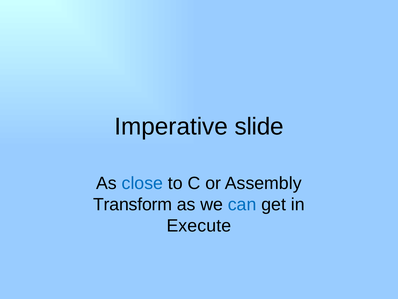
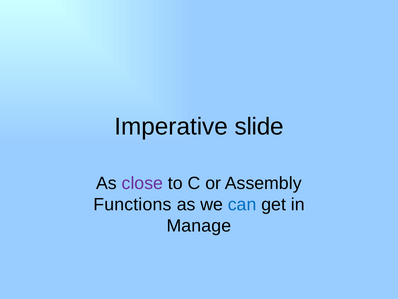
close colour: blue -> purple (142, 183)
Transform: Transform -> Functions (132, 204)
Execute: Execute -> Manage (199, 225)
